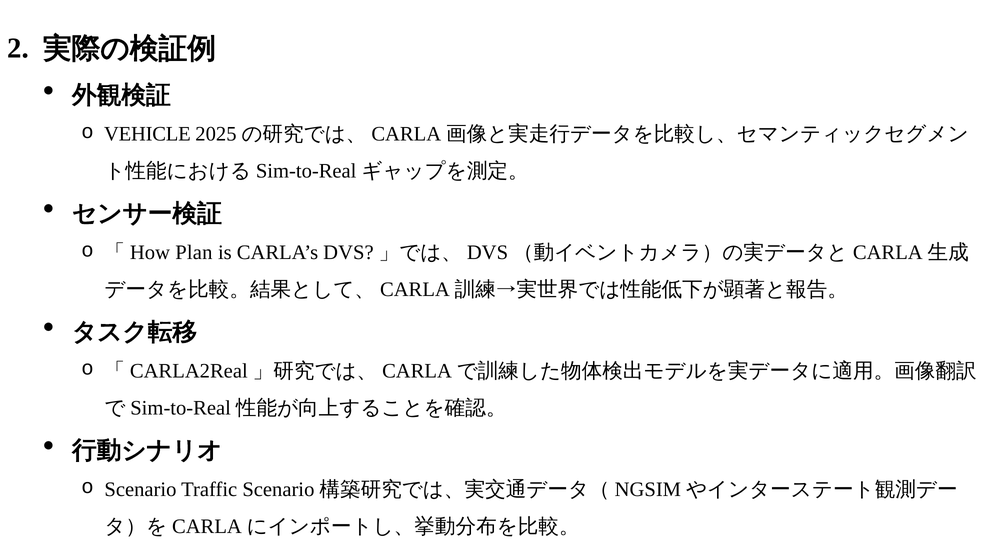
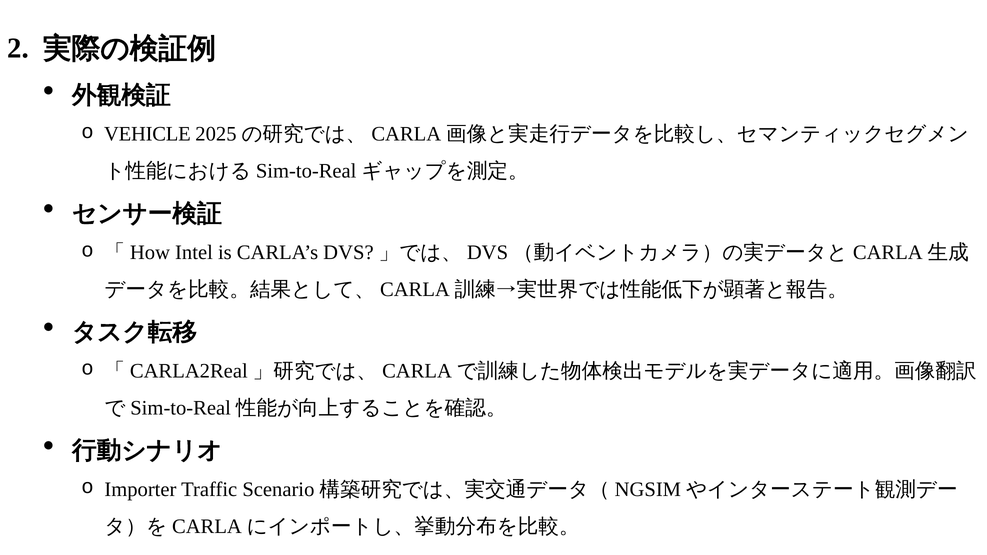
Plan: Plan -> Intel (194, 253)
Scenario: Scenario -> Importer (140, 489)
